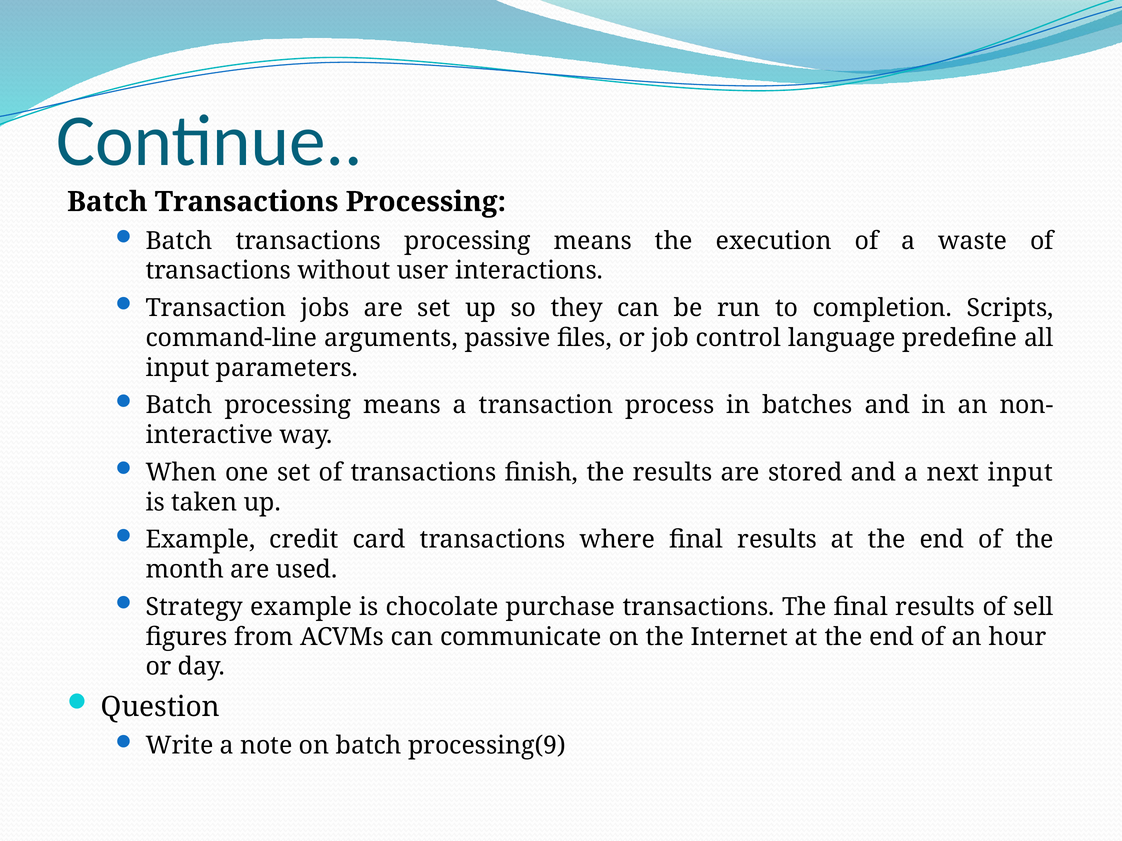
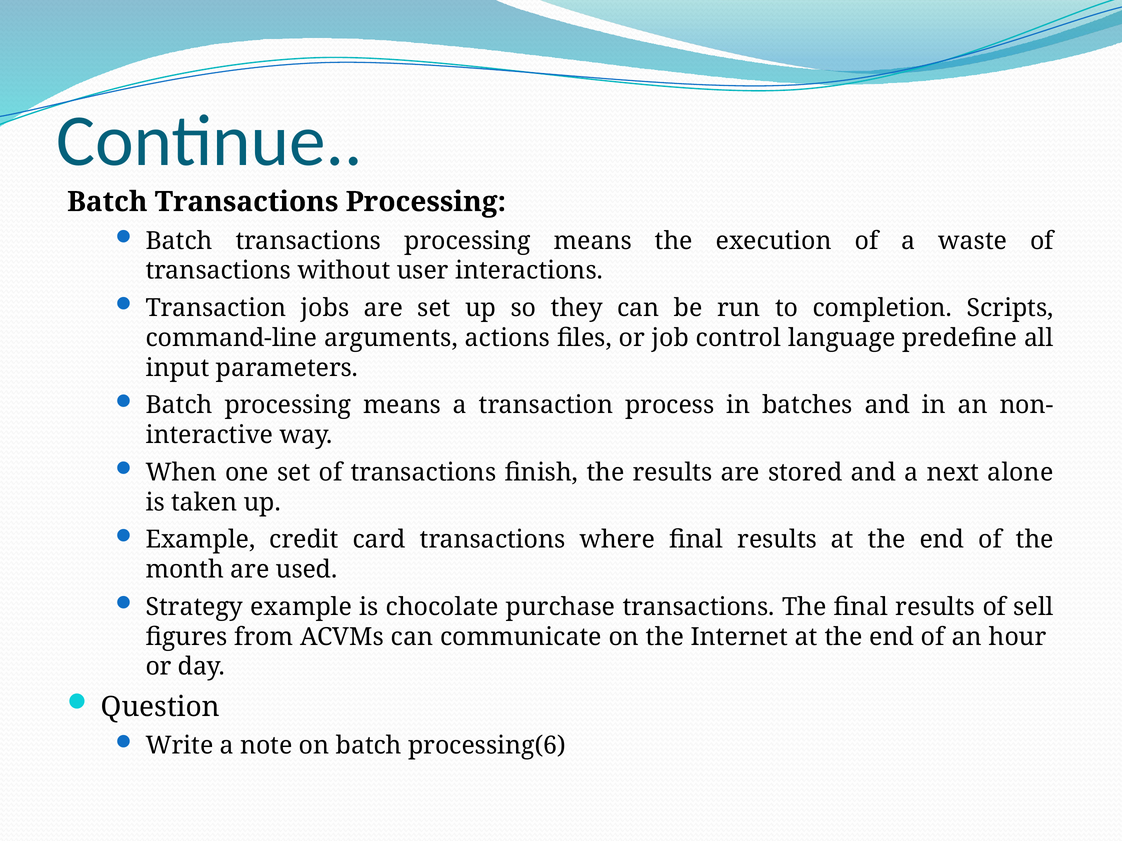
passive: passive -> actions (507, 338)
next input: input -> alone (1020, 473)
processing(9: processing(9 -> processing(6 (487, 746)
